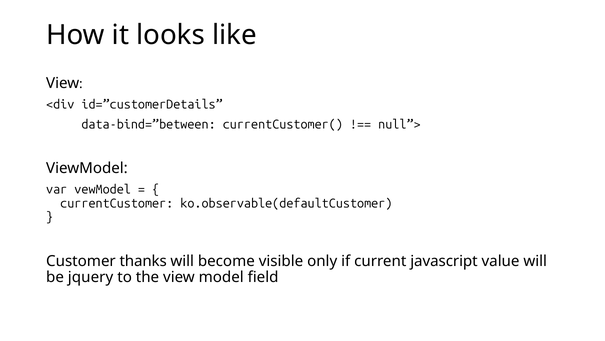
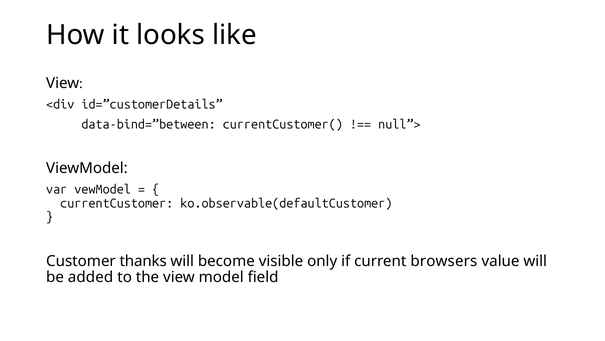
javascript: javascript -> browsers (444, 261)
jquery: jquery -> added (91, 277)
